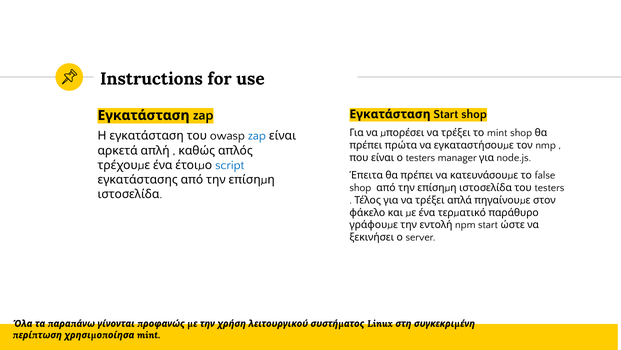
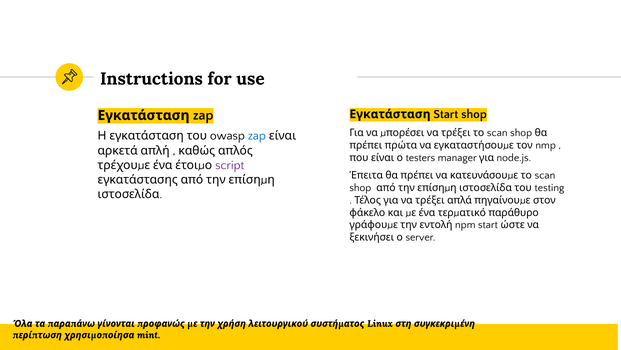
mint: mint -> scan (497, 133)
script colour: blue -> purple (230, 165)
false: false -> scan (545, 175)
testers: testers -> testing (549, 187)
